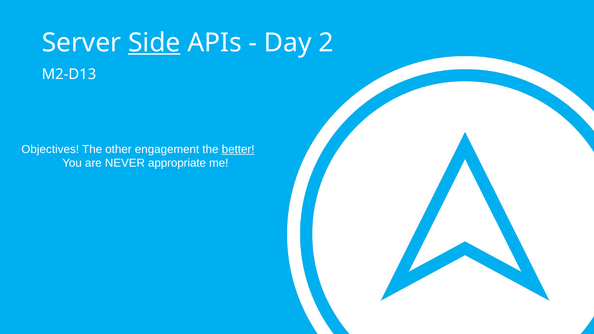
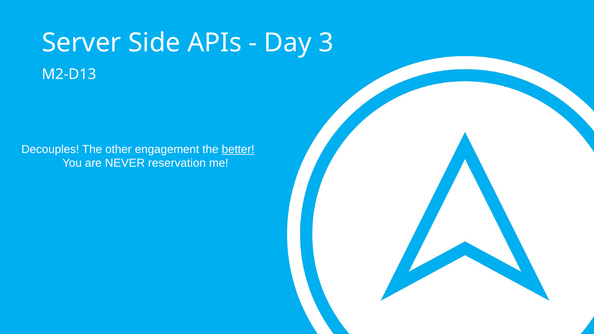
Side underline: present -> none (154, 43)
2: 2 -> 3 (326, 43)
Objectives: Objectives -> Decouples (50, 149)
appropriate: appropriate -> reservation (177, 163)
